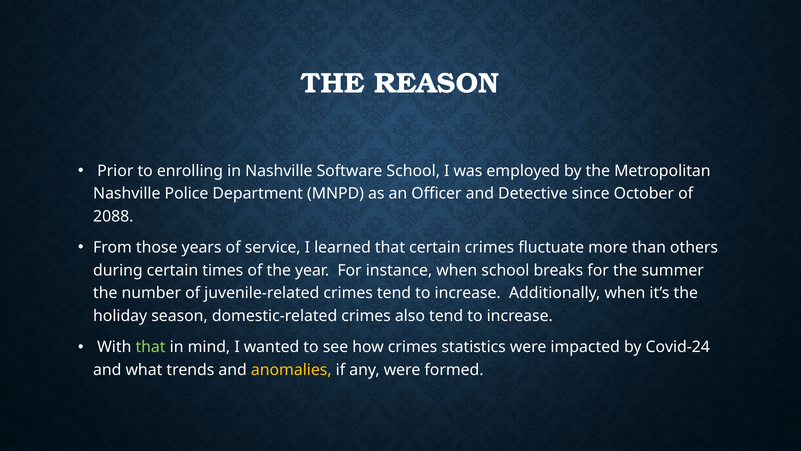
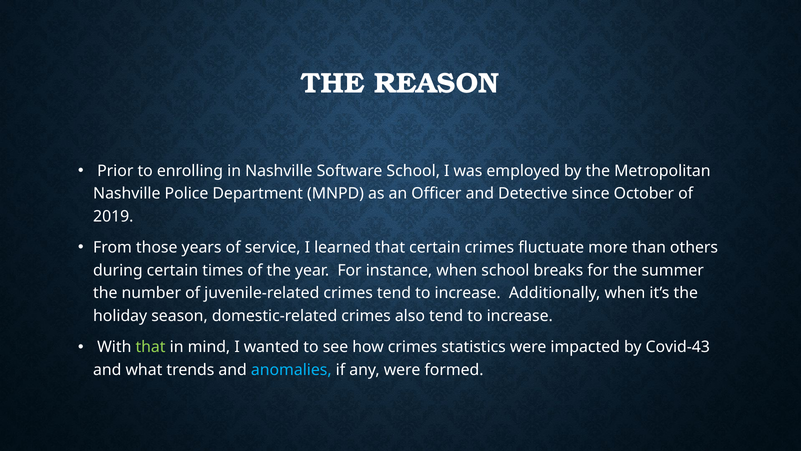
2088: 2088 -> 2019 (113, 216)
Covid-24: Covid-24 -> Covid-43 (678, 347)
anomalies colour: yellow -> light blue (291, 370)
